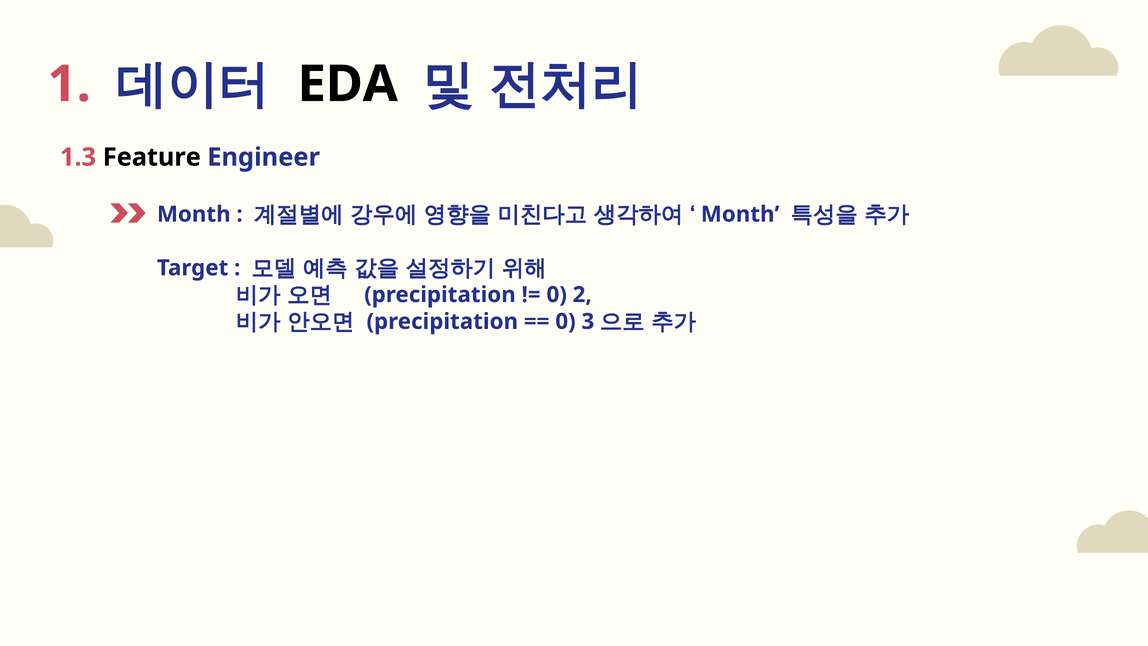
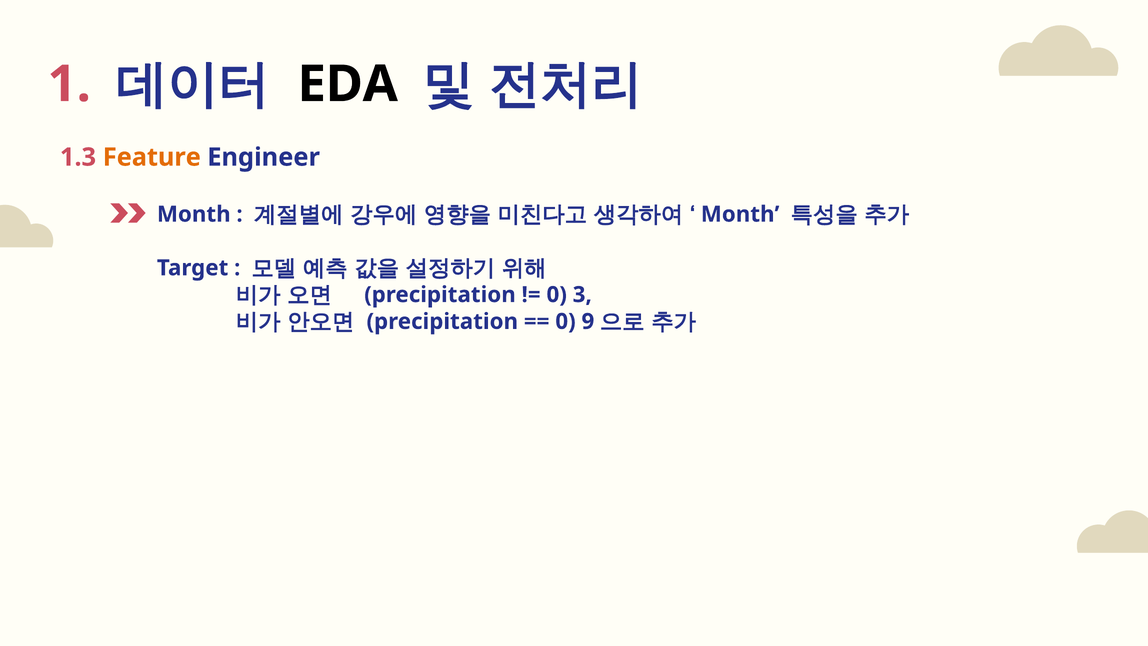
Feature colour: black -> orange (152, 157)
2: 2 -> 3 (582, 295)
3: 3 -> 9 (588, 321)
